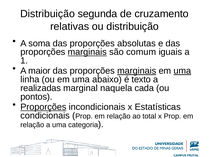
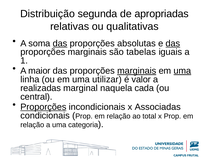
cruzamento: cruzamento -> apropriadas (162, 14)
ou distribuição: distribuição -> qualitativas (133, 26)
das underline: none -> present (60, 43)
das underline: none -> present (173, 43)
marginais underline: present -> none (87, 52)
comum: comum -> tabelas (141, 52)
abaixo: abaixo -> utilizar (107, 79)
texto: texto -> valor (141, 79)
pontos: pontos -> central (36, 97)
Estatísticas: Estatísticas -> Associadas (158, 107)
